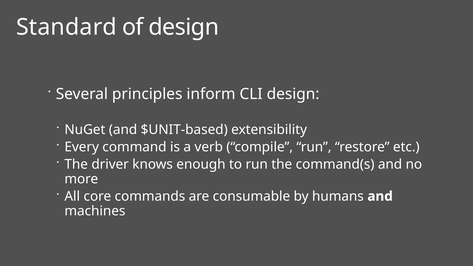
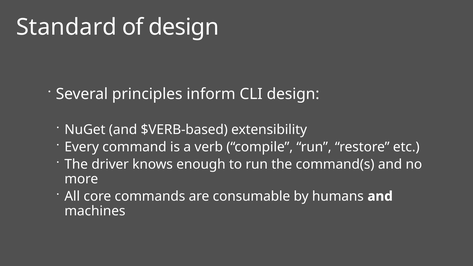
$UNIT-based: $UNIT-based -> $VERB-based (184, 130)
